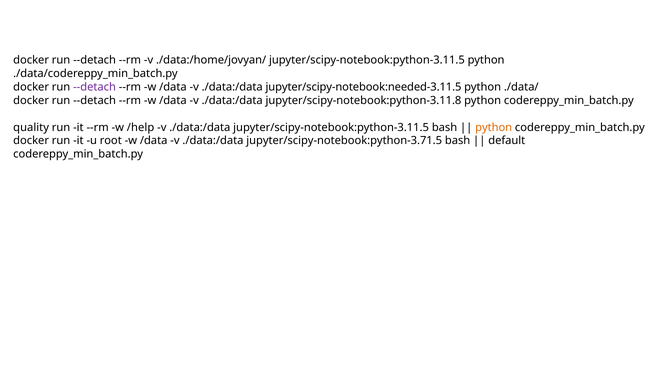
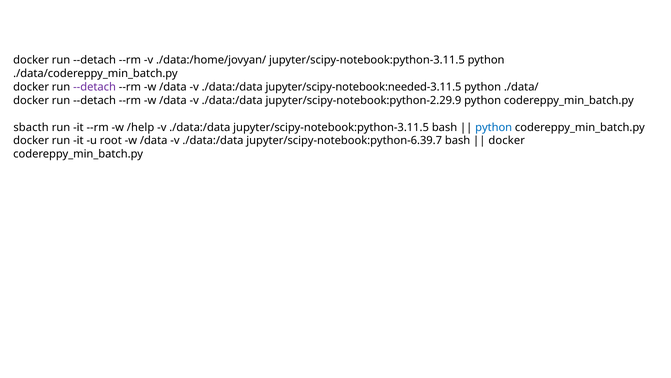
jupyter/scipy-notebook:python-3.11.8: jupyter/scipy-notebook:python-3.11.8 -> jupyter/scipy-notebook:python-2.29.9 (363, 100)
quality: quality -> sbacth (31, 127)
python colour: orange -> blue (494, 127)
jupyter/scipy-notebook:python-3.71.5: jupyter/scipy-notebook:python-3.71.5 -> jupyter/scipy-notebook:python-6.39.7 (344, 141)
default: default -> docker (507, 141)
